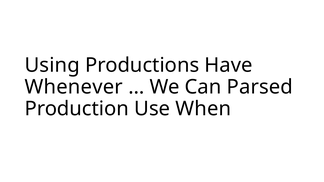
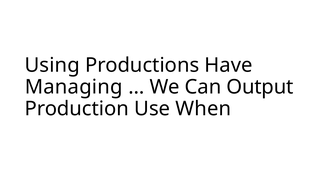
Whenever: Whenever -> Managing (74, 87)
Parsed: Parsed -> Output (260, 87)
